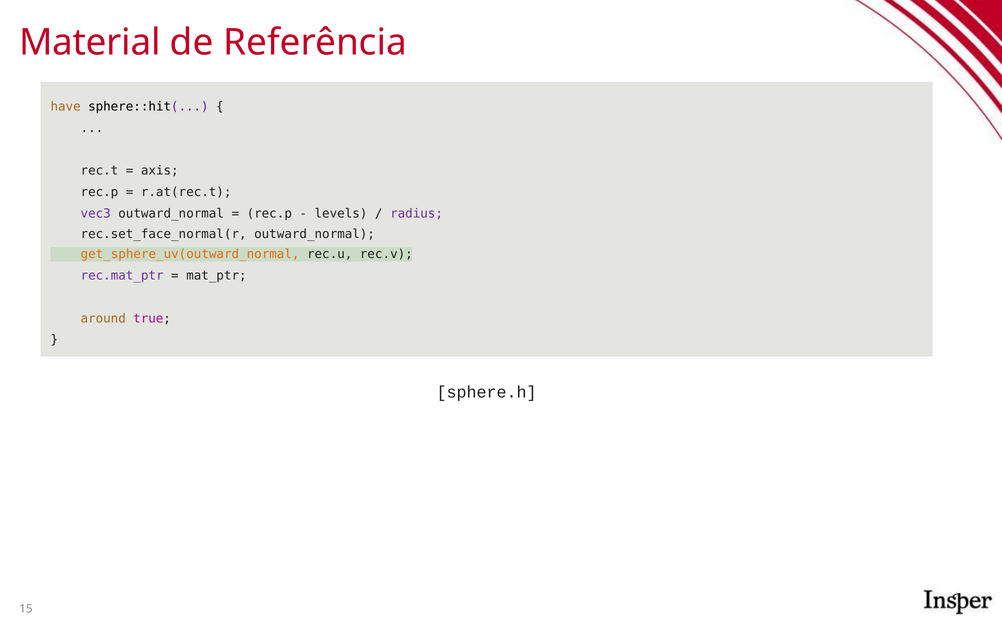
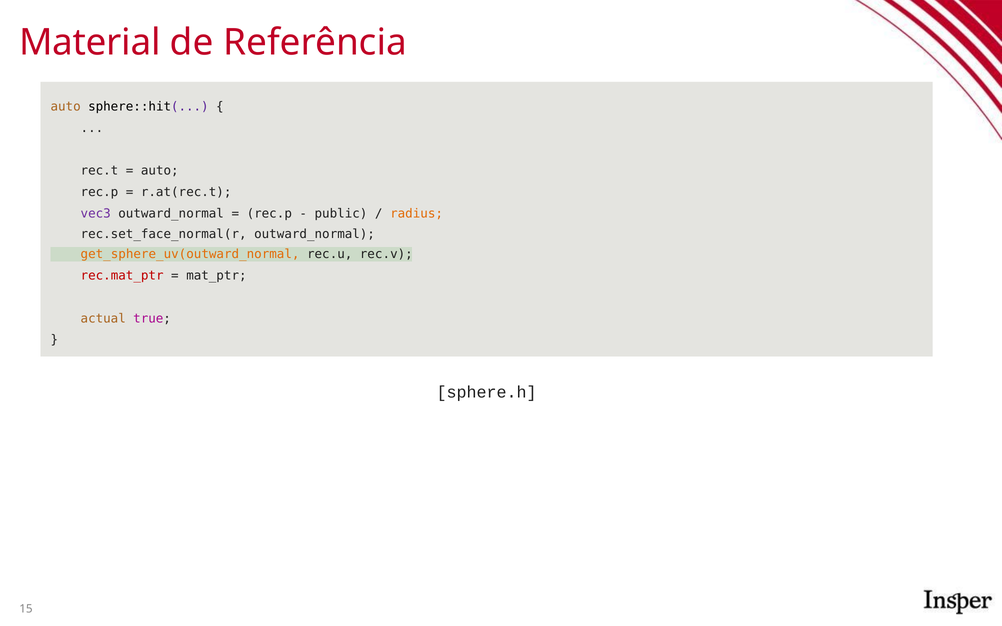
have: have -> auto (66, 107)
axis: axis -> auto (160, 171)
levels: levels -> public (341, 213)
radius colour: purple -> orange (417, 213)
rec.mat_ptr colour: purple -> red (122, 276)
around: around -> actual (103, 319)
